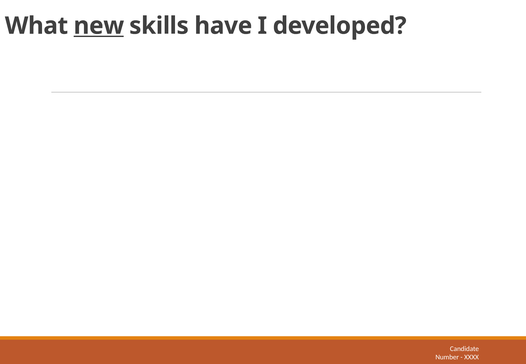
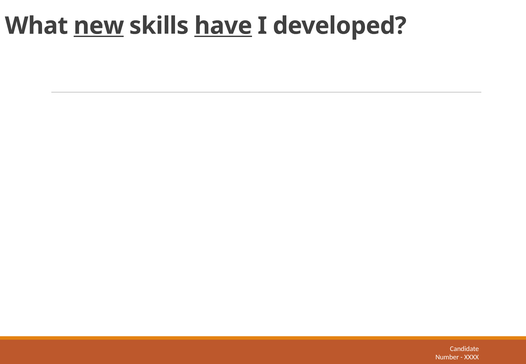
have underline: none -> present (223, 26)
